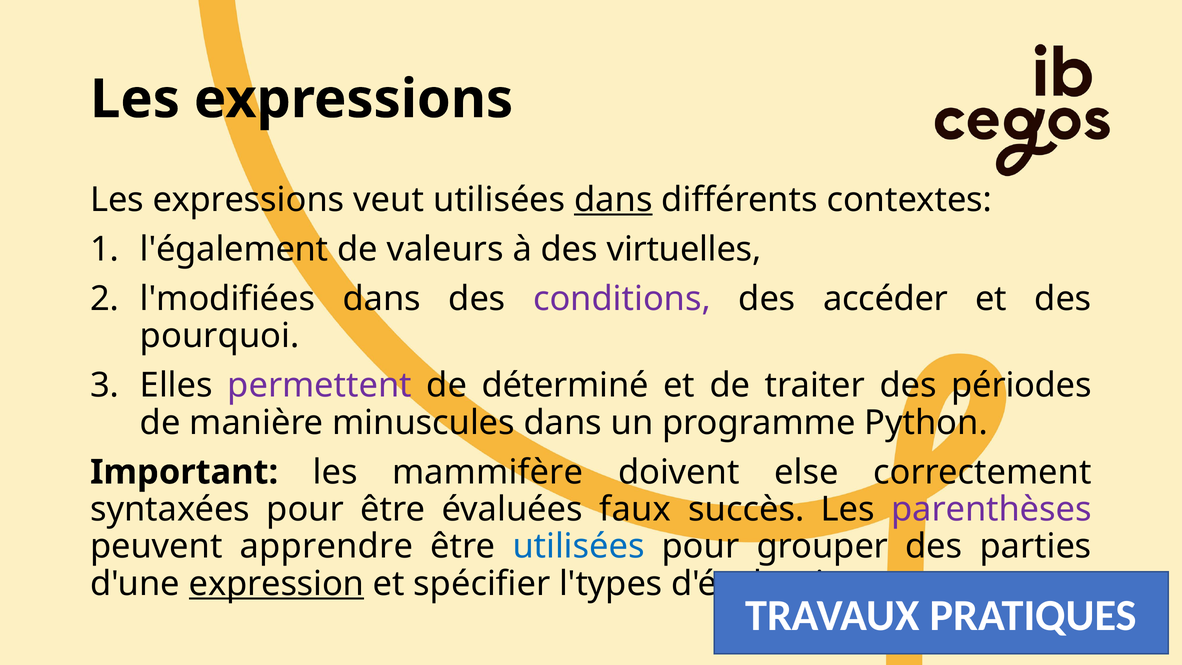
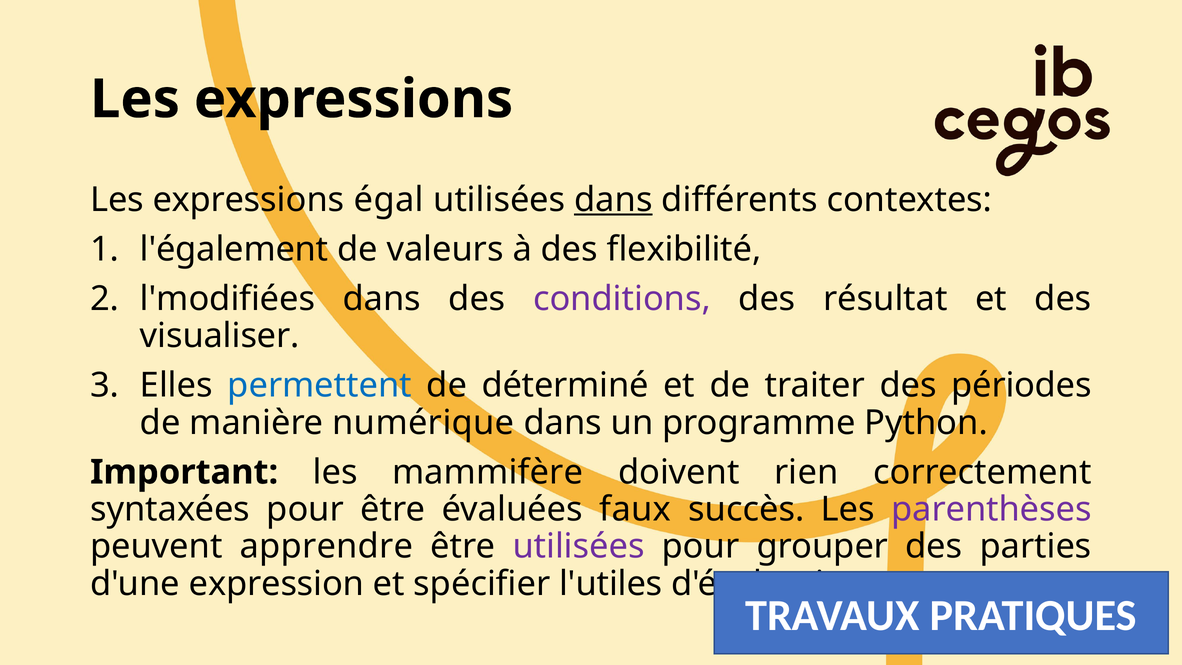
veut: veut -> égal (389, 200)
virtuelles: virtuelles -> flexibilité (684, 249)
accéder: accéder -> résultat (885, 299)
pourquoi: pourquoi -> visualiser (220, 336)
permettent colour: purple -> blue (320, 385)
minuscules: minuscules -> numérique (423, 423)
else: else -> rien (806, 472)
utilisées colour: blue -> purple (579, 546)
expression underline: present -> none (276, 584)
l'types: l'types -> l'utiles (611, 584)
